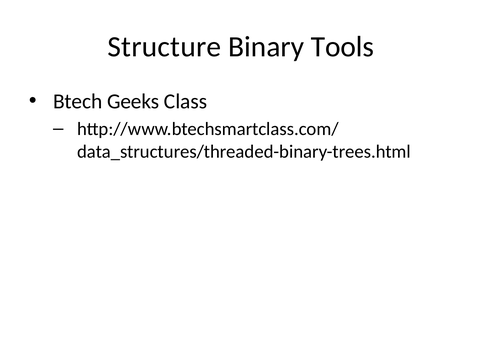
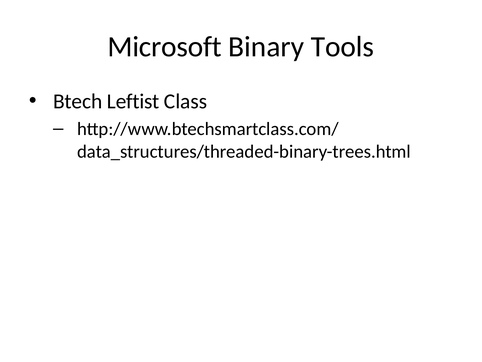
Structure: Structure -> Microsoft (165, 47)
Geeks: Geeks -> Leftist (133, 101)
